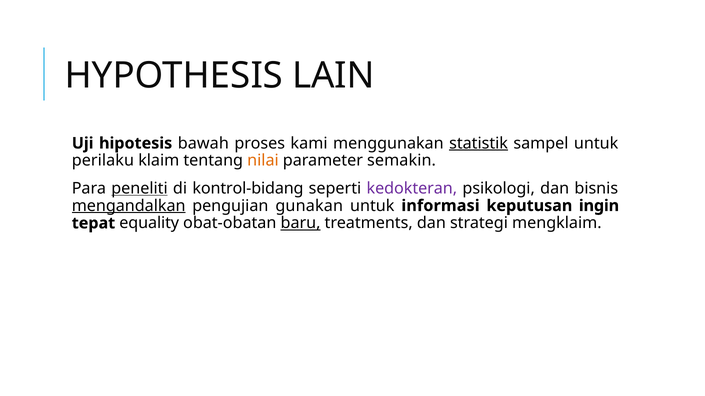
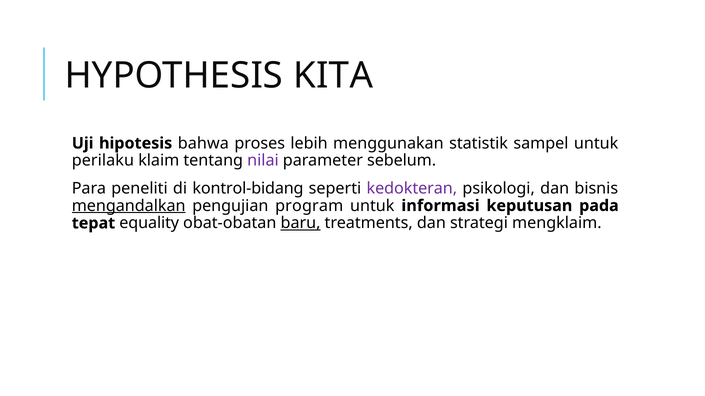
LAIN: LAIN -> KITA (333, 76)
bawah: bawah -> bahwa (203, 143)
kami: kami -> lebih (309, 143)
statistik underline: present -> none (479, 143)
nilai colour: orange -> purple (263, 161)
semakin: semakin -> sebelum (402, 161)
peneliti underline: present -> none (139, 189)
gunakan: gunakan -> program (309, 206)
ingin: ingin -> pada (599, 206)
